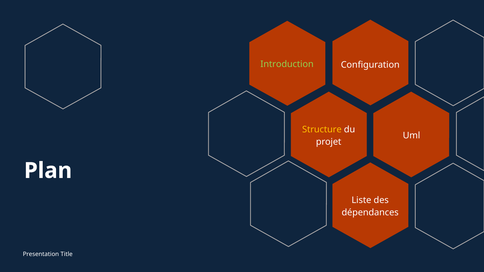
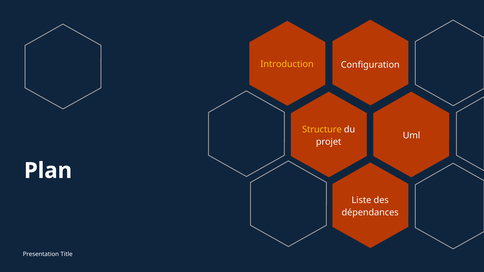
Introduction colour: light green -> yellow (287, 64)
